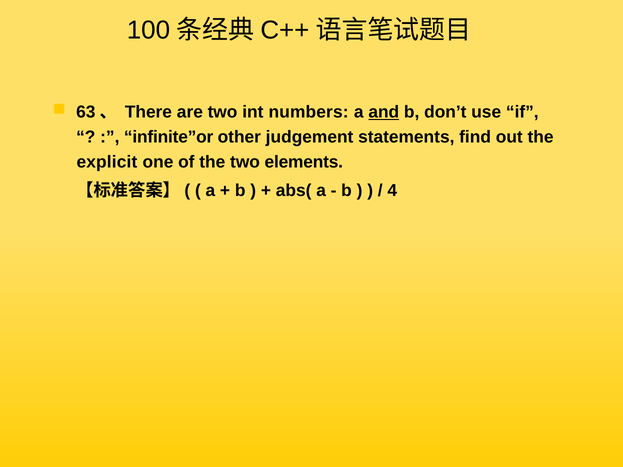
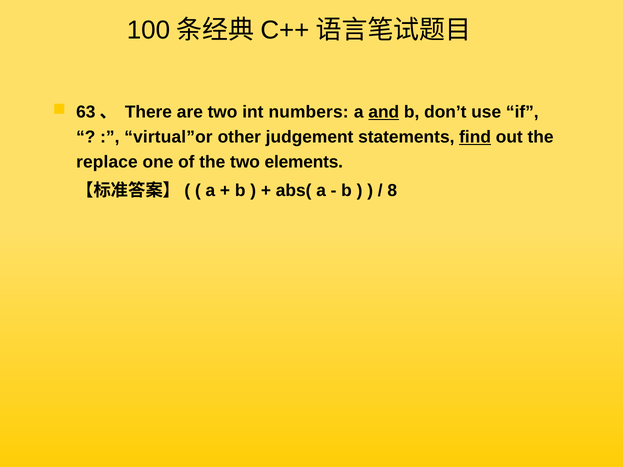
infinite”or: infinite”or -> virtual”or (168, 137)
find underline: none -> present (475, 137)
explicit: explicit -> replace (107, 162)
4: 4 -> 8 (392, 191)
